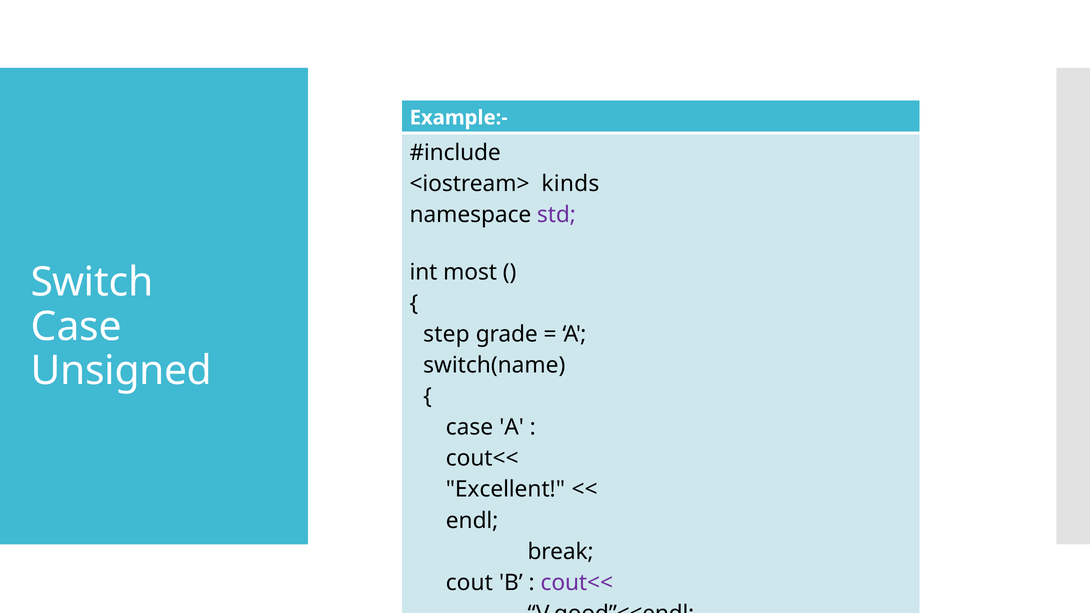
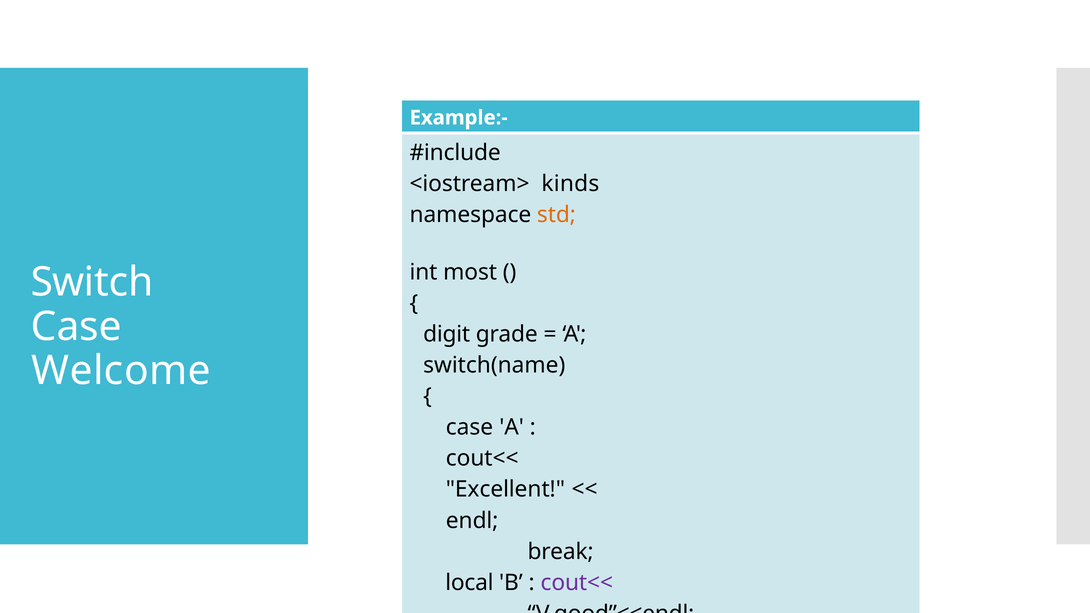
std colour: purple -> orange (556, 215)
step: step -> digit (447, 334)
Unsigned: Unsigned -> Welcome (121, 371)
cout: cout -> local (469, 583)
